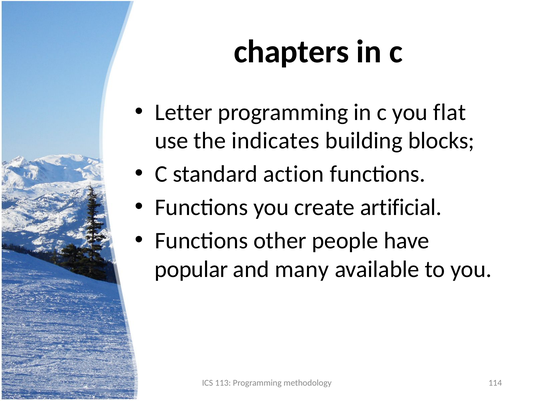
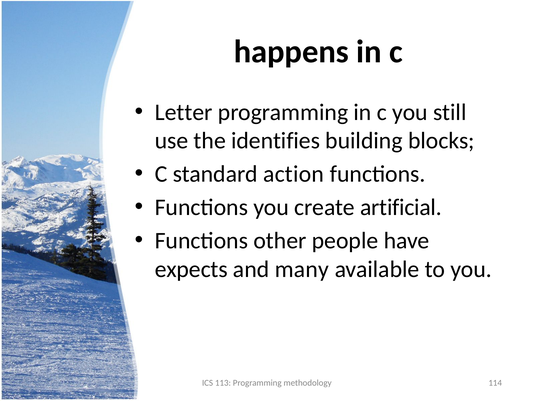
chapters: chapters -> happens (291, 52)
flat: flat -> still (450, 112)
indicates: indicates -> identifies (276, 141)
popular: popular -> expects (191, 269)
